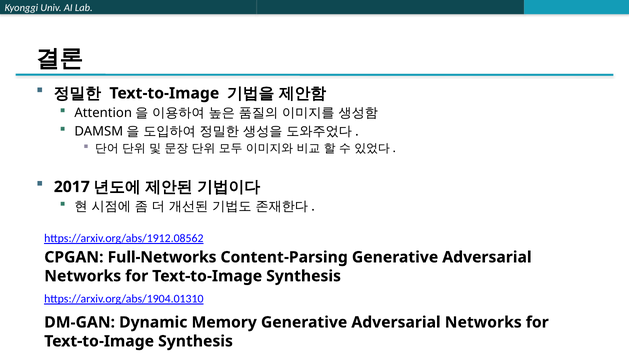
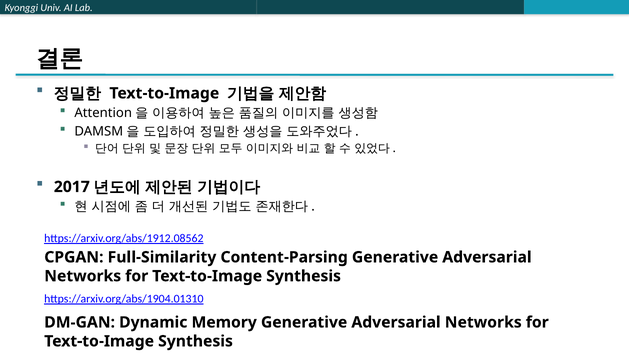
Full-Networks: Full-Networks -> Full-Similarity (162, 257)
